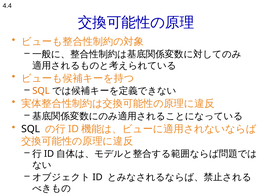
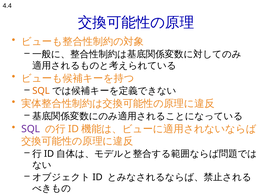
SQL colour: black -> purple (31, 130)
